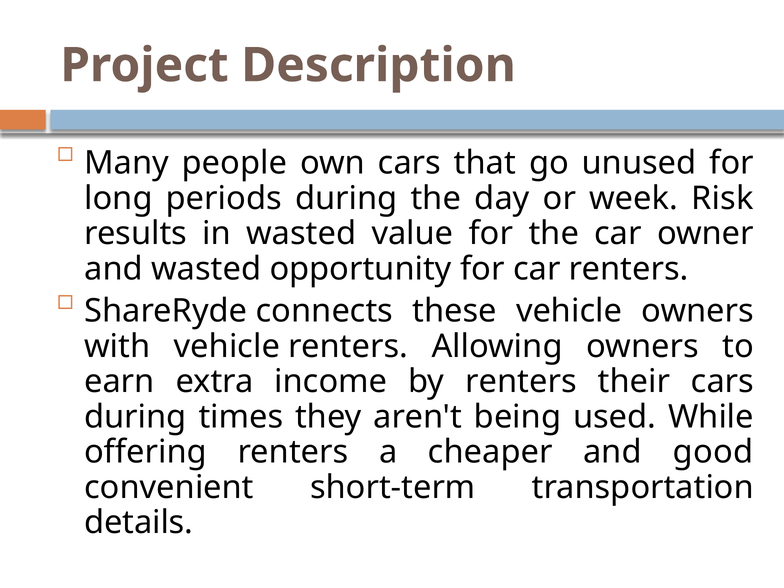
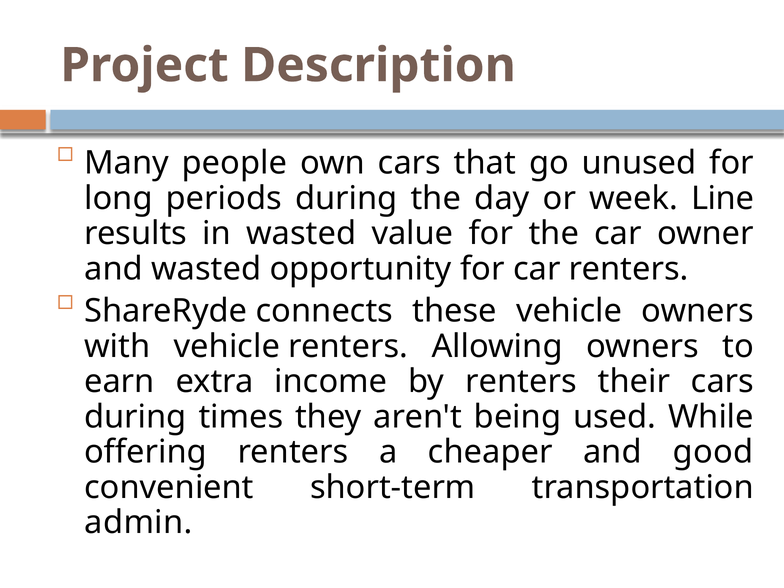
Risk: Risk -> Line (723, 198)
details: details -> admin (138, 523)
